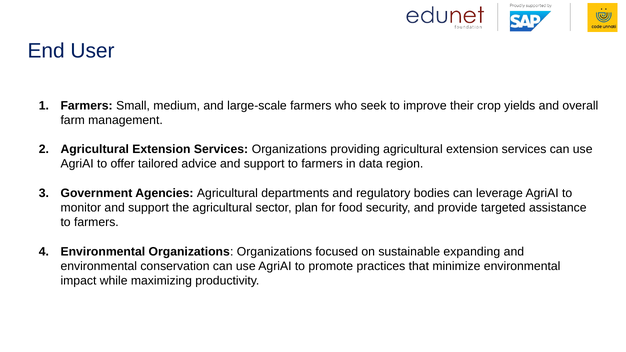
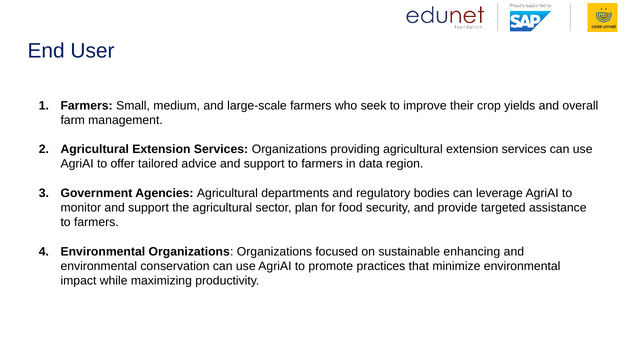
expanding: expanding -> enhancing (472, 252)
